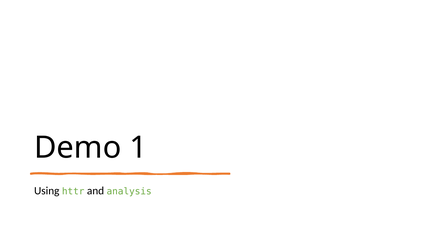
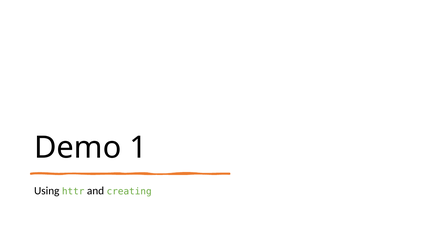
analysis: analysis -> creating (129, 191)
